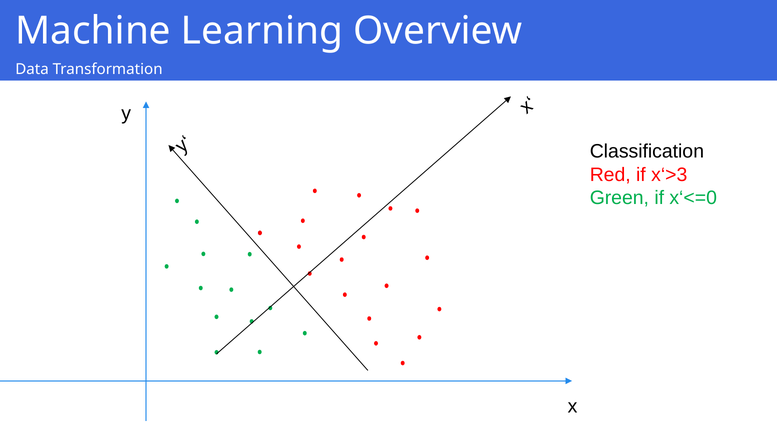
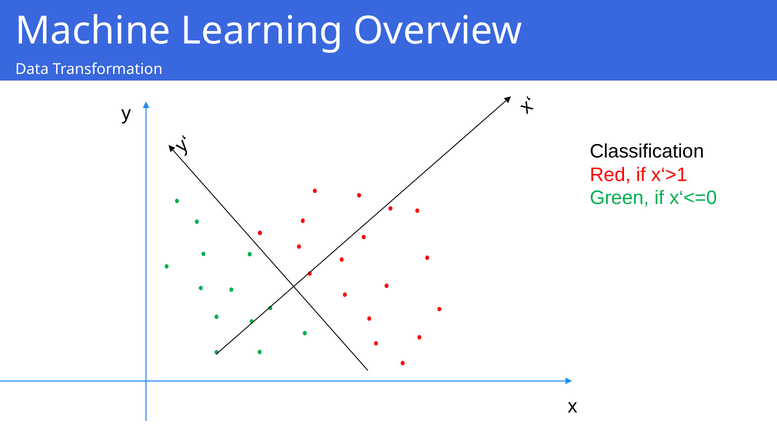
x‘>3: x‘>3 -> x‘>1 (669, 175)
